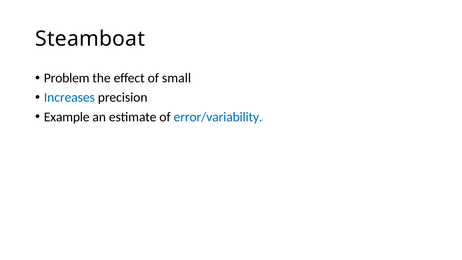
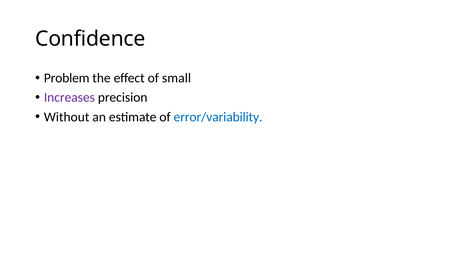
Steamboat: Steamboat -> Confidence (90, 39)
Increases colour: blue -> purple (69, 97)
Example: Example -> Without (67, 117)
